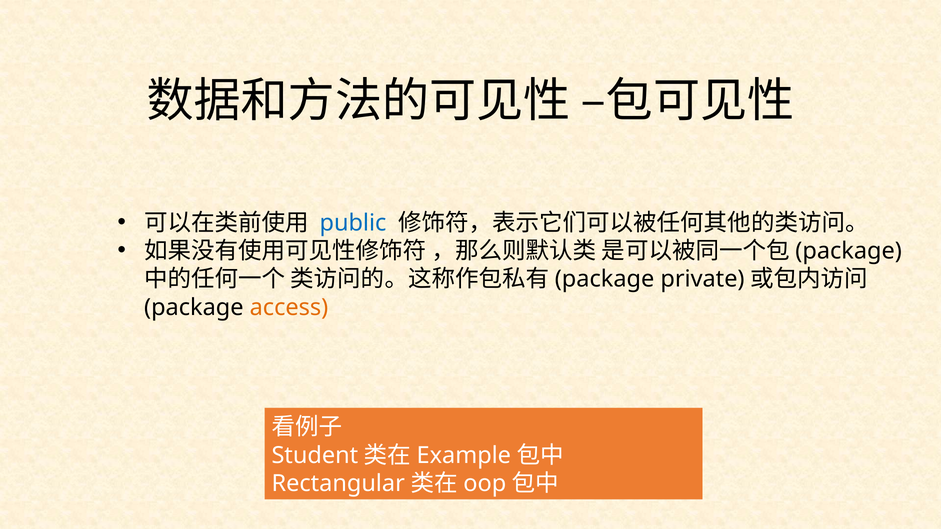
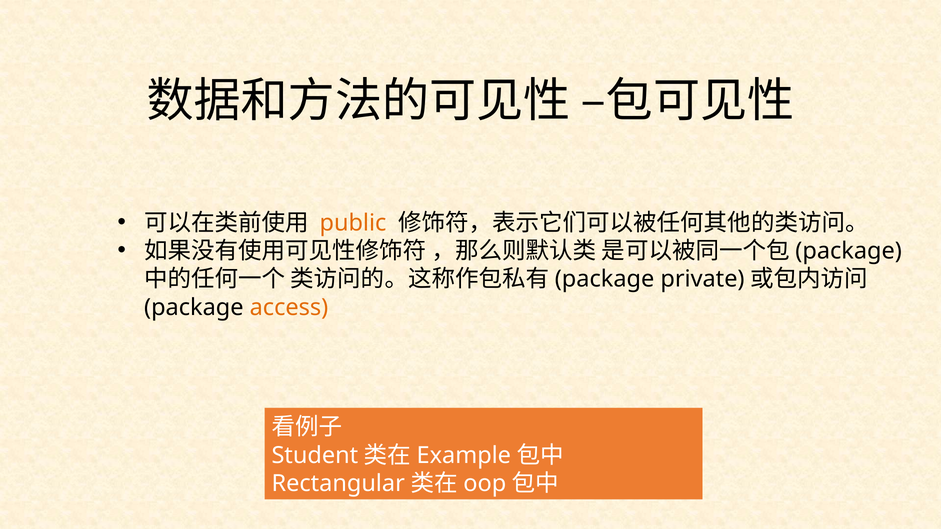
public colour: blue -> orange (353, 223)
